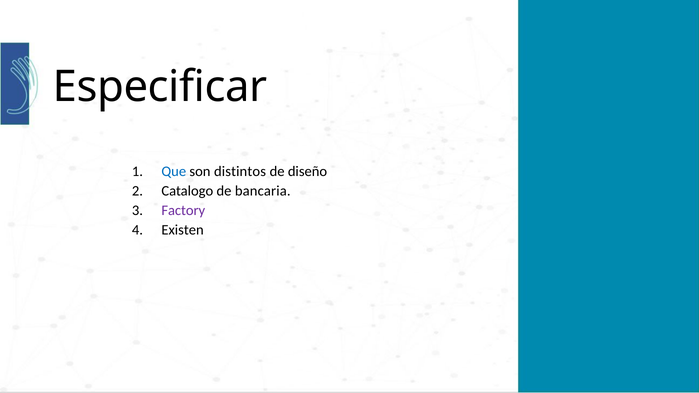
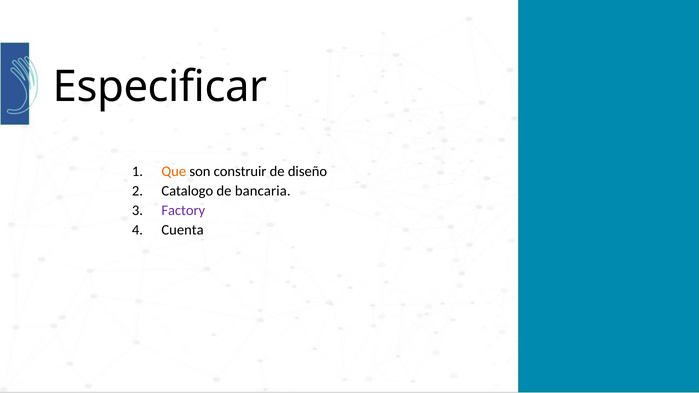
Que colour: blue -> orange (174, 172)
distintos: distintos -> construir (240, 172)
Existen: Existen -> Cuenta (183, 230)
